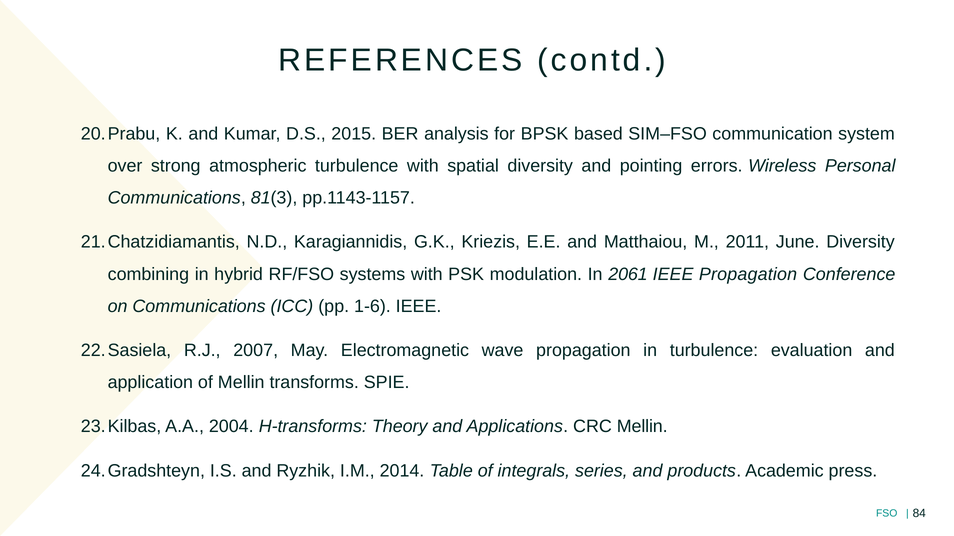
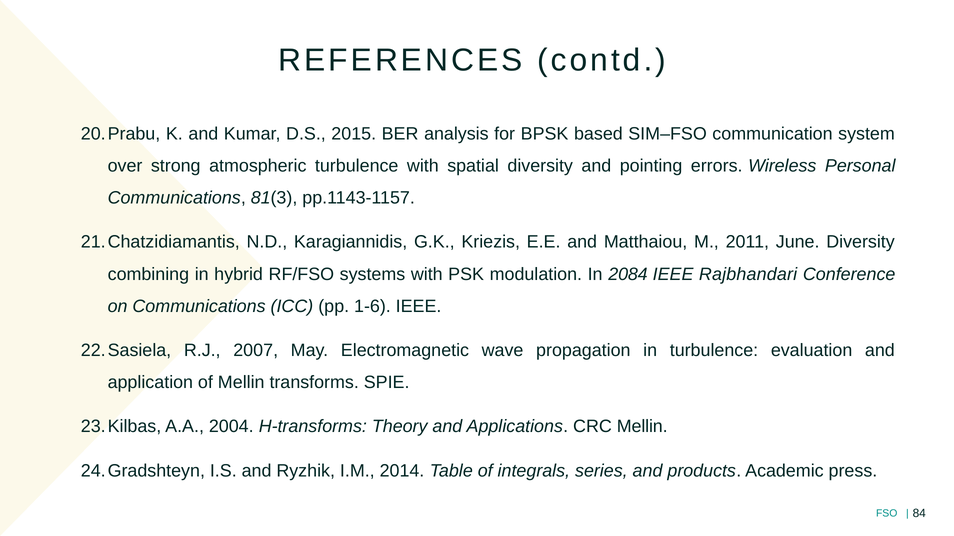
2061: 2061 -> 2084 (628, 274)
IEEE Propagation: Propagation -> Rajbhandari (748, 274)
